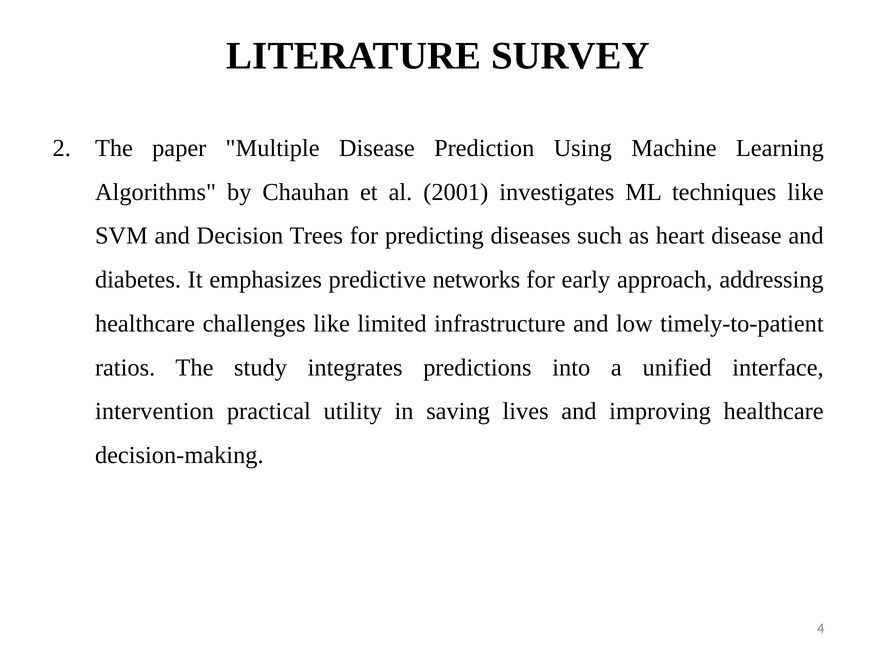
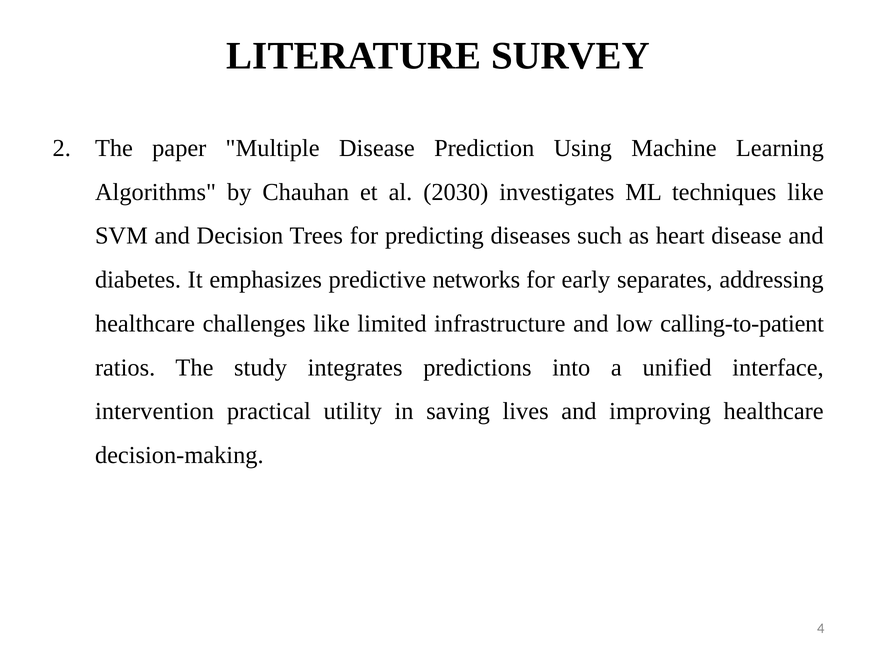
2001: 2001 -> 2030 (456, 192)
approach: approach -> separates (665, 280)
timely-to-patient: timely-to-patient -> calling-to-patient (742, 323)
